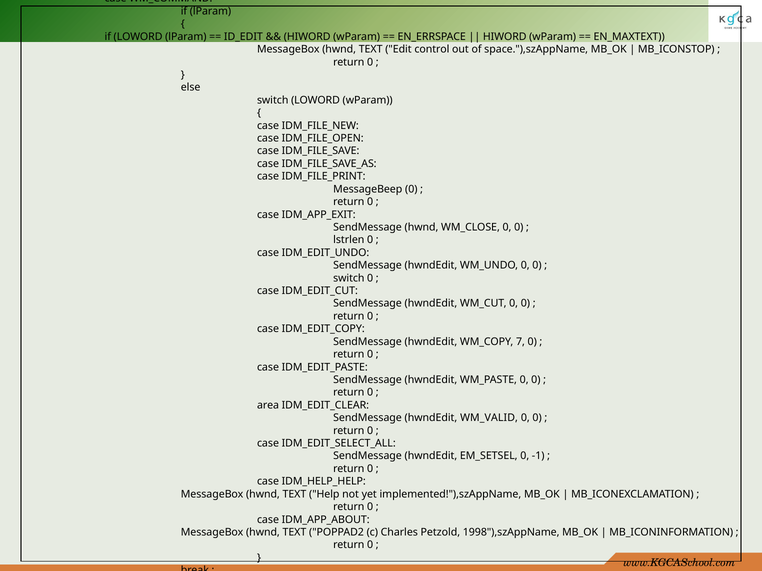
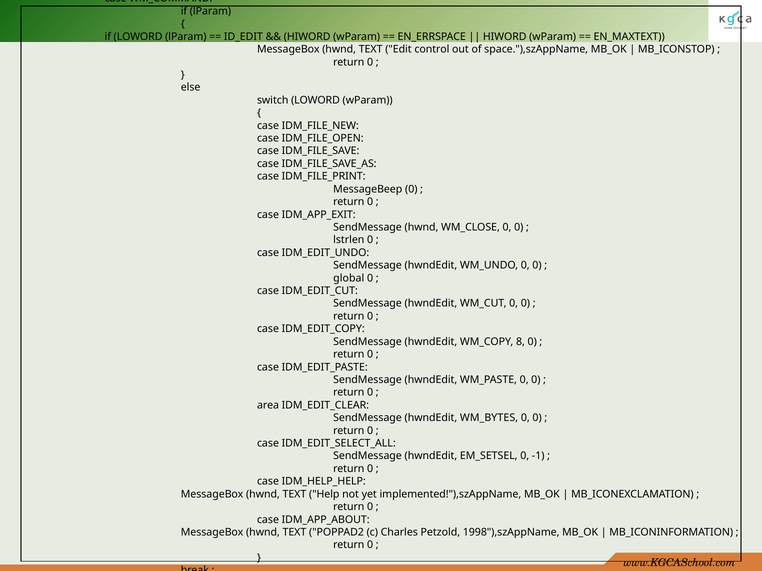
switch: switch -> global (349, 278)
7: 7 -> 8 (520, 342)
WM_VALID: WM_VALID -> WM_BYTES (489, 418)
